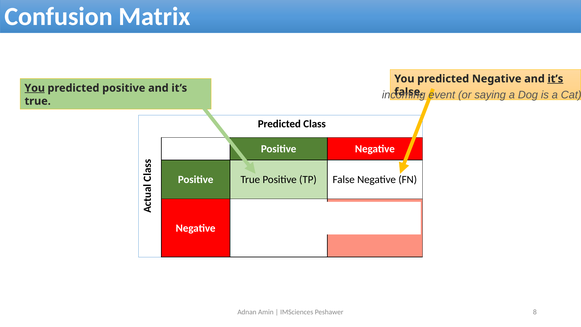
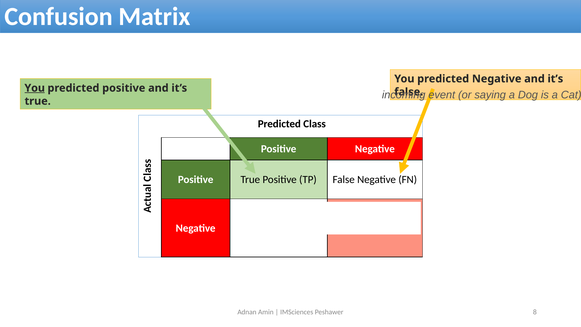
it’s underline: present -> none (555, 79)
